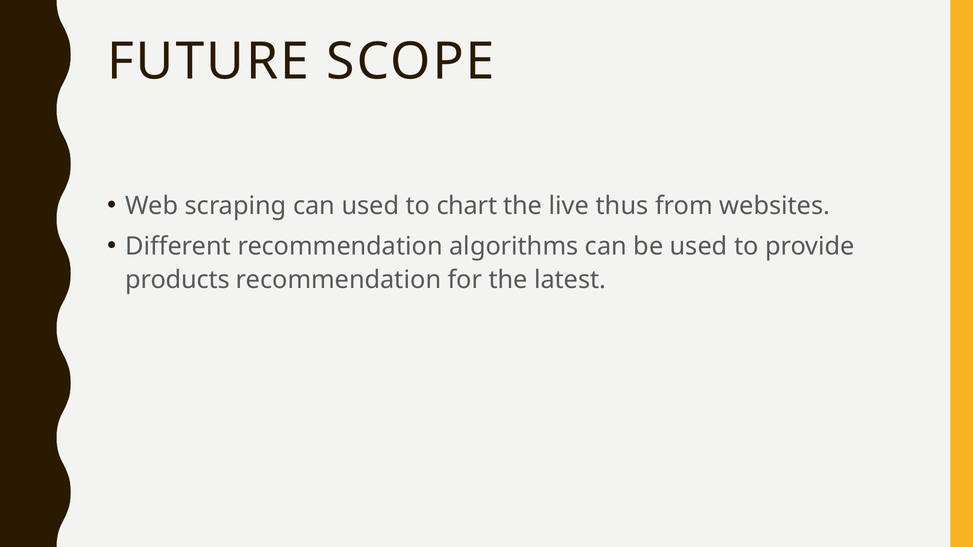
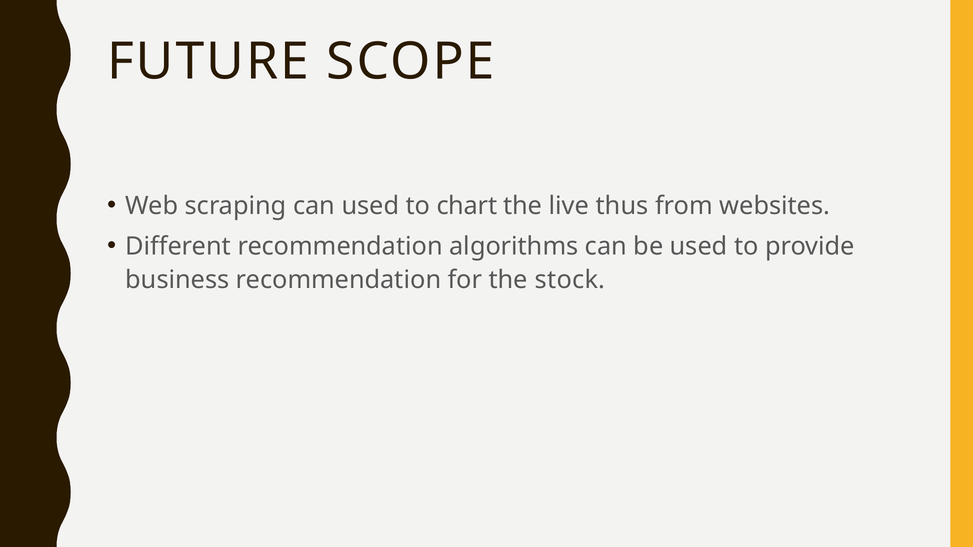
products: products -> business (177, 280)
latest: latest -> stock (570, 280)
